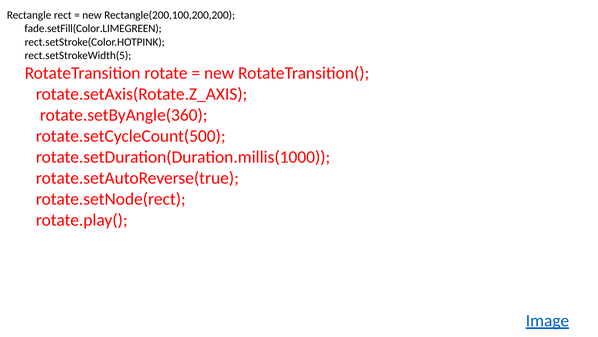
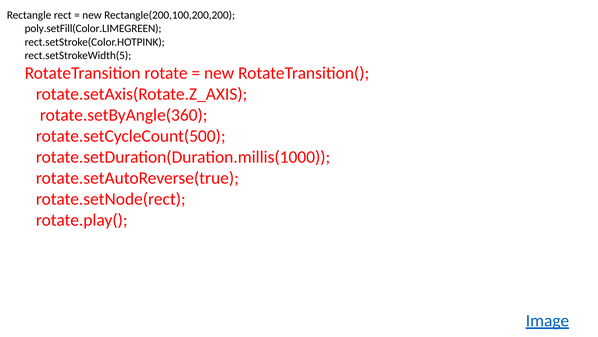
fade.setFill(Color.LIMEGREEN: fade.setFill(Color.LIMEGREEN -> poly.setFill(Color.LIMEGREEN (93, 29)
